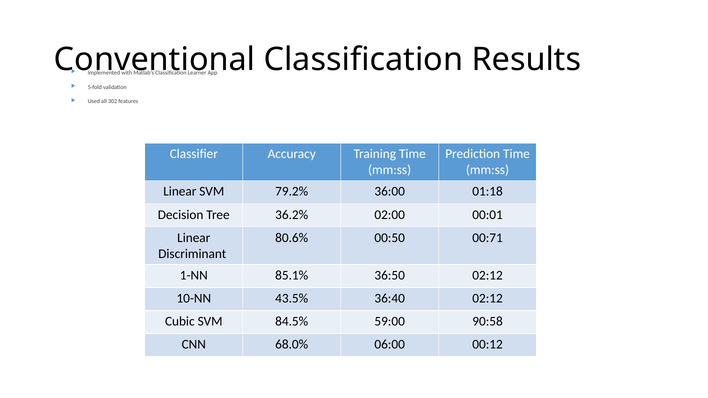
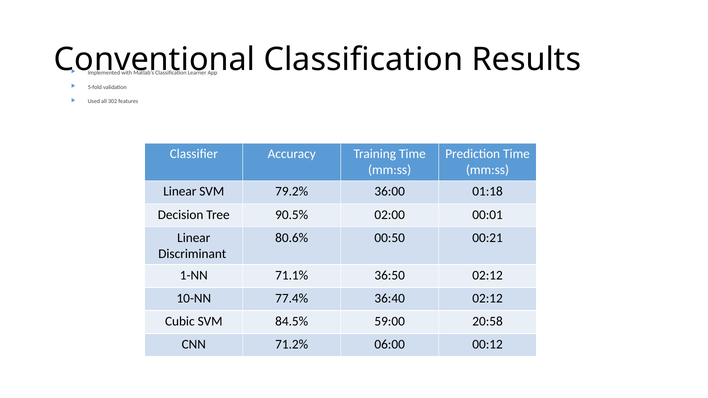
36.2%: 36.2% -> 90.5% (292, 215)
00:71: 00:71 -> 00:21 (488, 238)
85.1%: 85.1% -> 71.1% (292, 276)
43.5%: 43.5% -> 77.4% (292, 299)
90:58: 90:58 -> 20:58 (488, 322)
68.0%: 68.0% -> 71.2% (292, 345)
